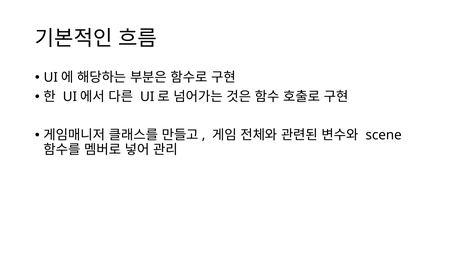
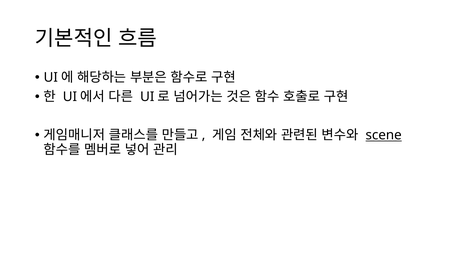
scene underline: none -> present (384, 135)
